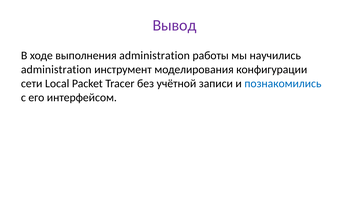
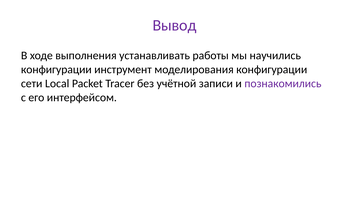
выполнения administration: administration -> устанавливать (155, 55)
administration: administration -> конфигурации (56, 69)
познакомились colour: blue -> purple (283, 83)
